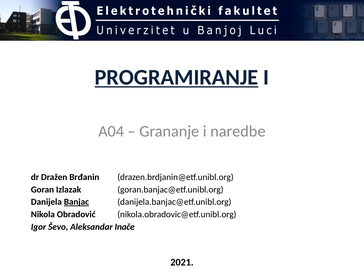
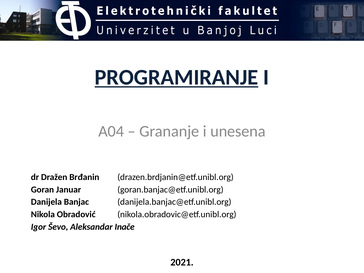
naredbe: naredbe -> unesena (238, 131)
Izlazak: Izlazak -> Januar (69, 190)
Banjac underline: present -> none (76, 202)
